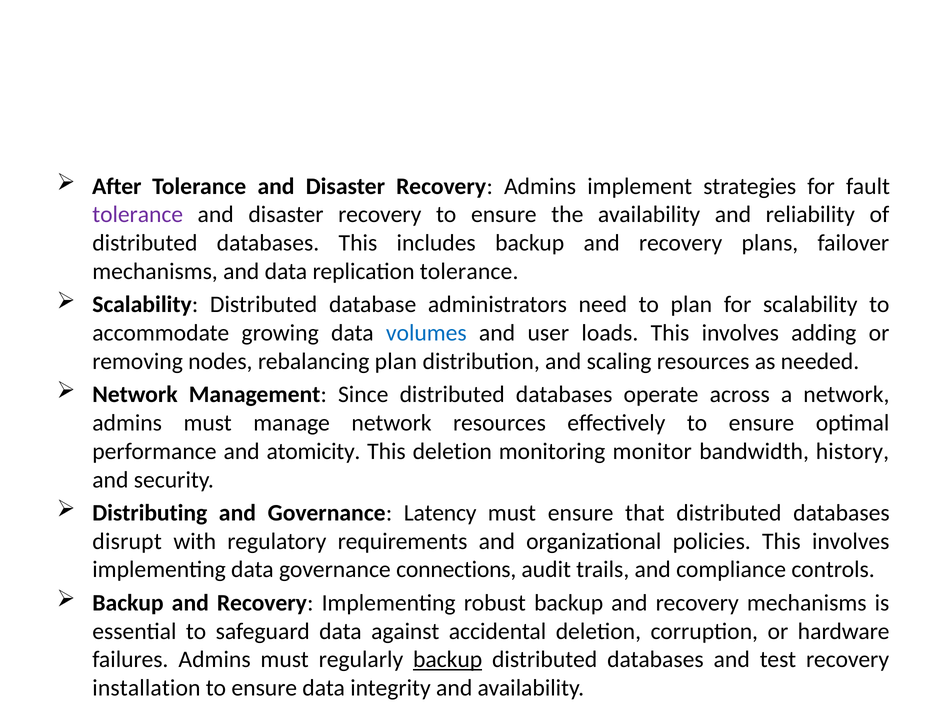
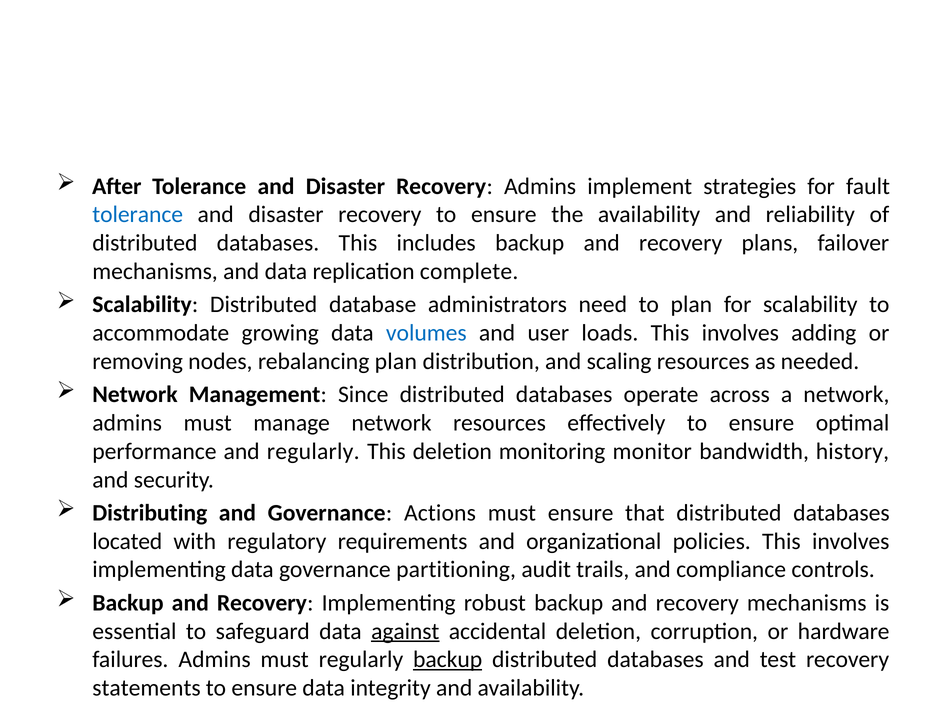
tolerance colour: purple -> blue (138, 215)
replication tolerance: tolerance -> complete (469, 272)
and atomicity: atomicity -> regularly (313, 451)
Latency: Latency -> Actions (440, 513)
disrupt: disrupt -> located (127, 541)
connections: connections -> partitioning (456, 570)
against underline: none -> present (405, 631)
installation: installation -> statements (147, 688)
